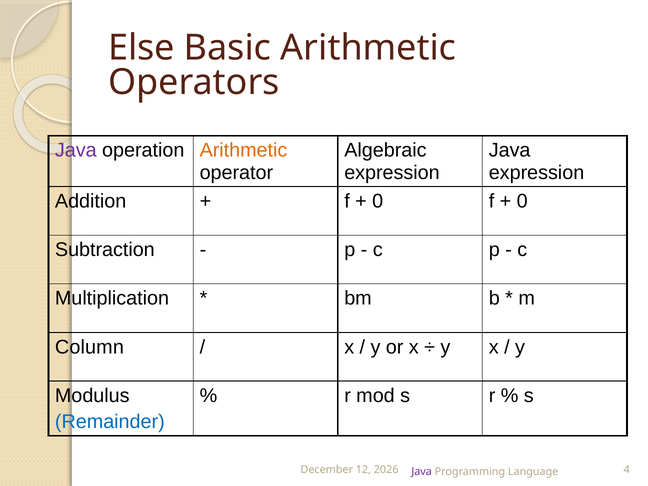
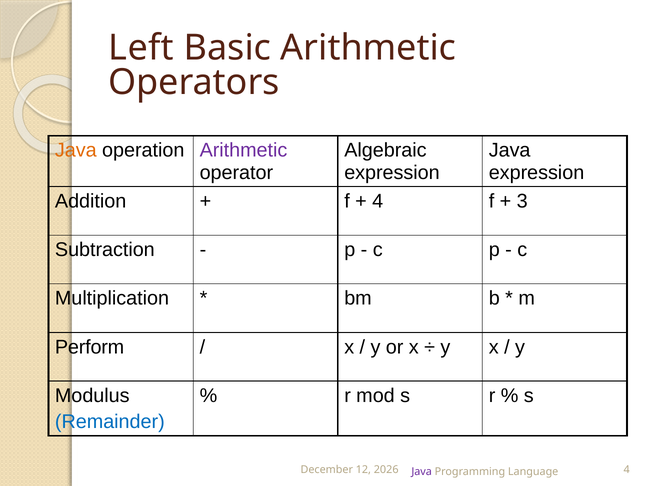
Else: Else -> Left (141, 48)
Java colour: purple -> orange (76, 150)
Arithmetic colour: orange -> purple (243, 150)
0: 0 -> 4 (378, 201)
0: 0 -> 3 (522, 201)
Column: Column -> Perform (90, 347)
